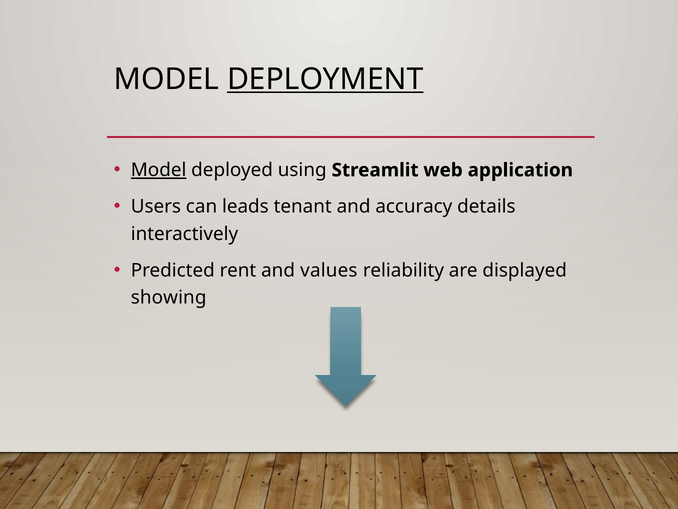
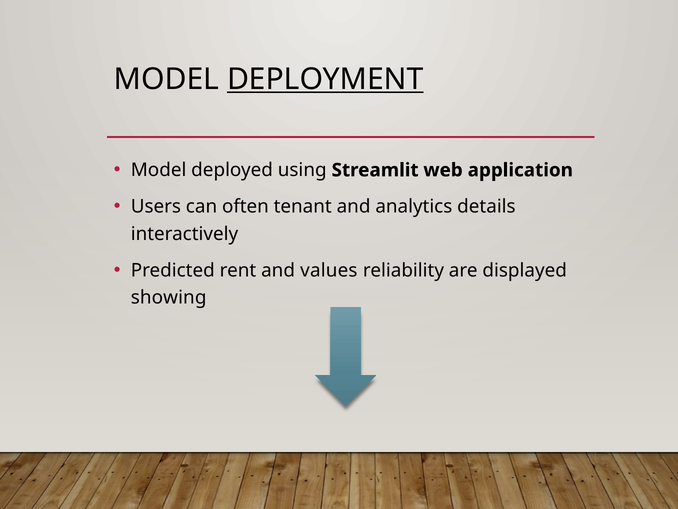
Model underline: present -> none (159, 170)
leads: leads -> often (245, 207)
accuracy: accuracy -> analytics (414, 207)
